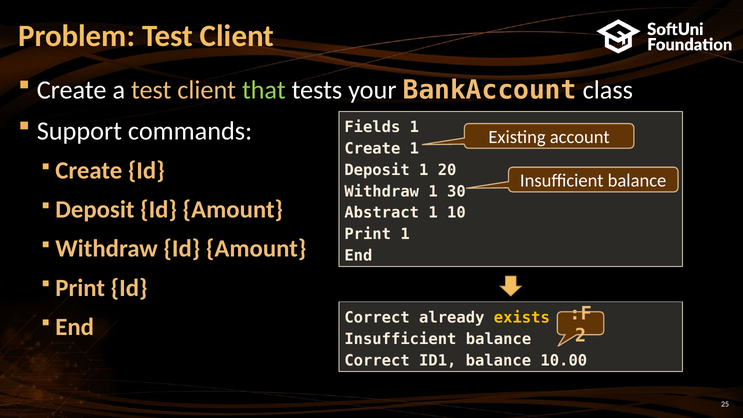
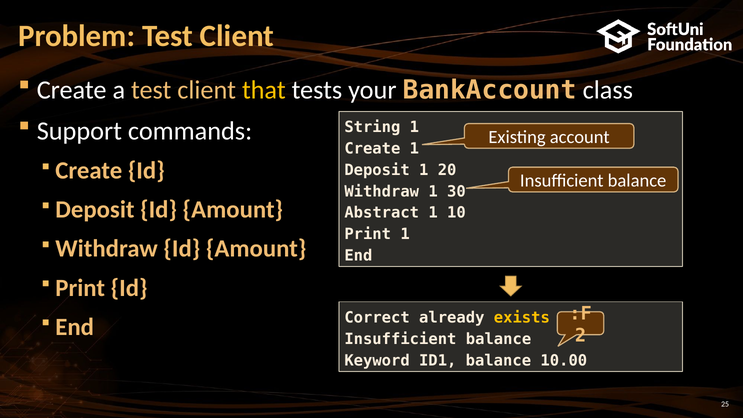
that colour: light green -> yellow (264, 90)
Fields: Fields -> String (372, 127)
Correct: Correct -> Keyword (377, 361)
